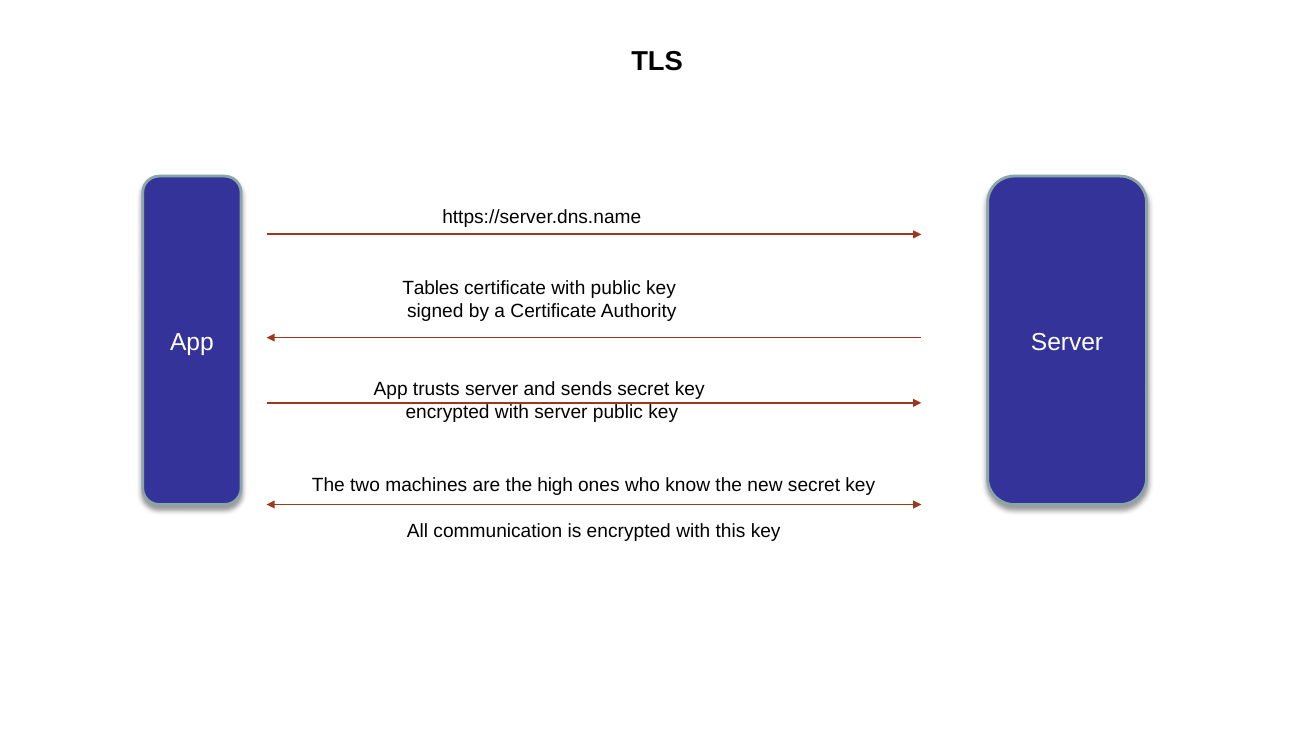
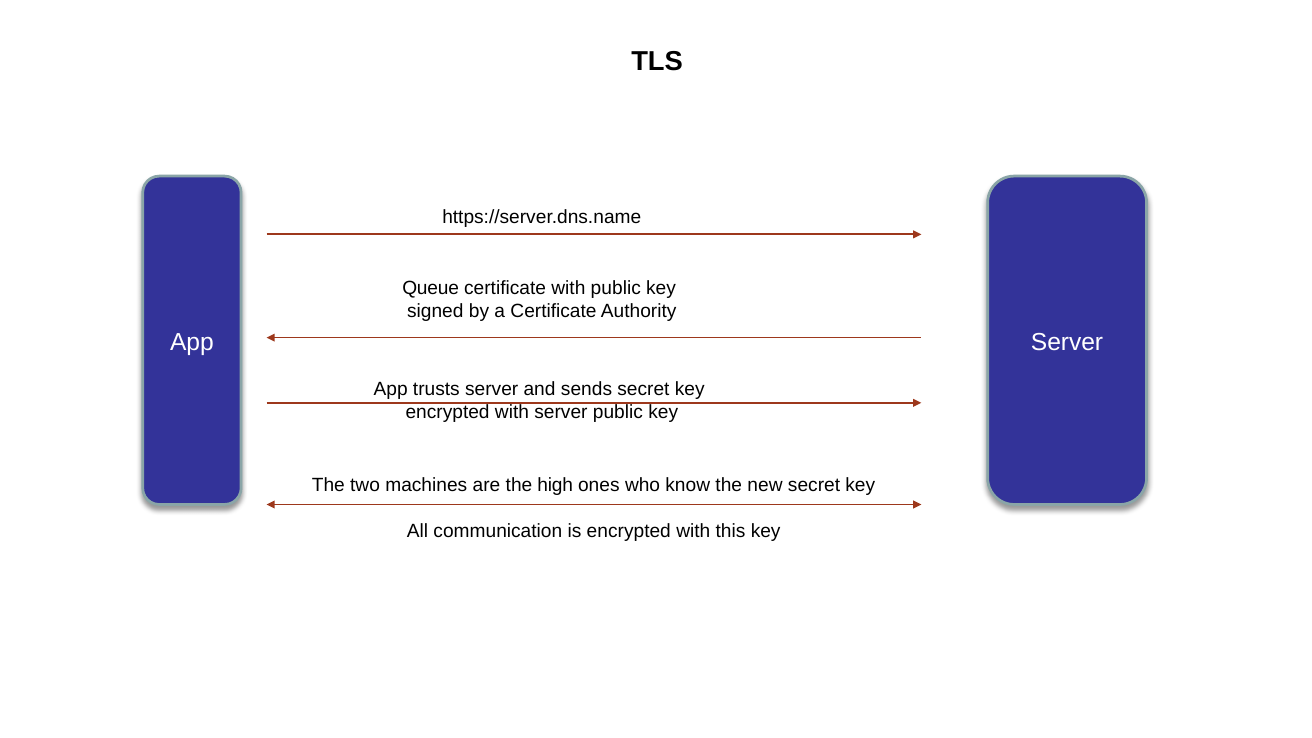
Tables: Tables -> Queue (431, 288)
